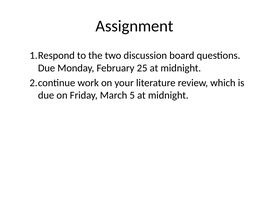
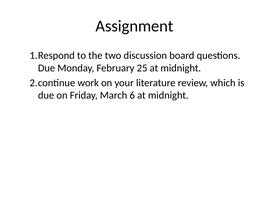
5: 5 -> 6 (132, 95)
